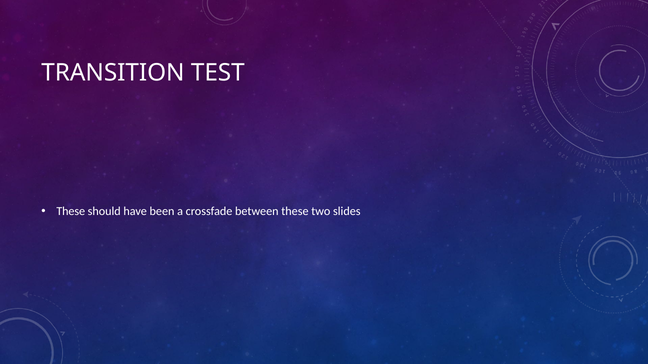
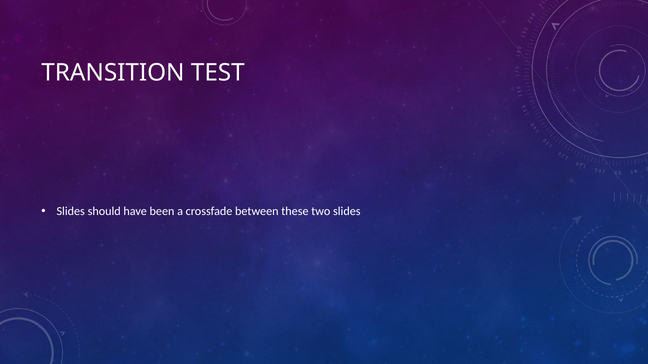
These: These -> Slides (71, 212)
